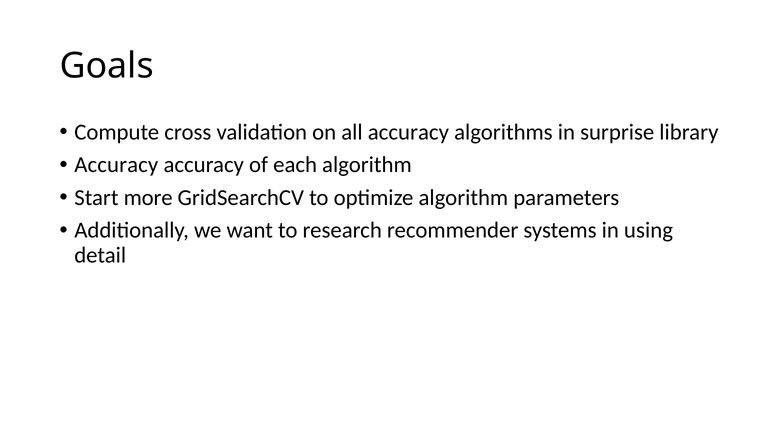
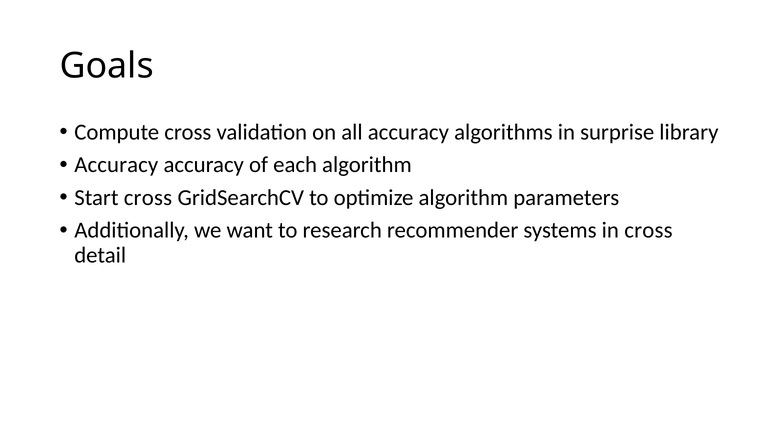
Start more: more -> cross (148, 198)
in using: using -> cross (648, 230)
